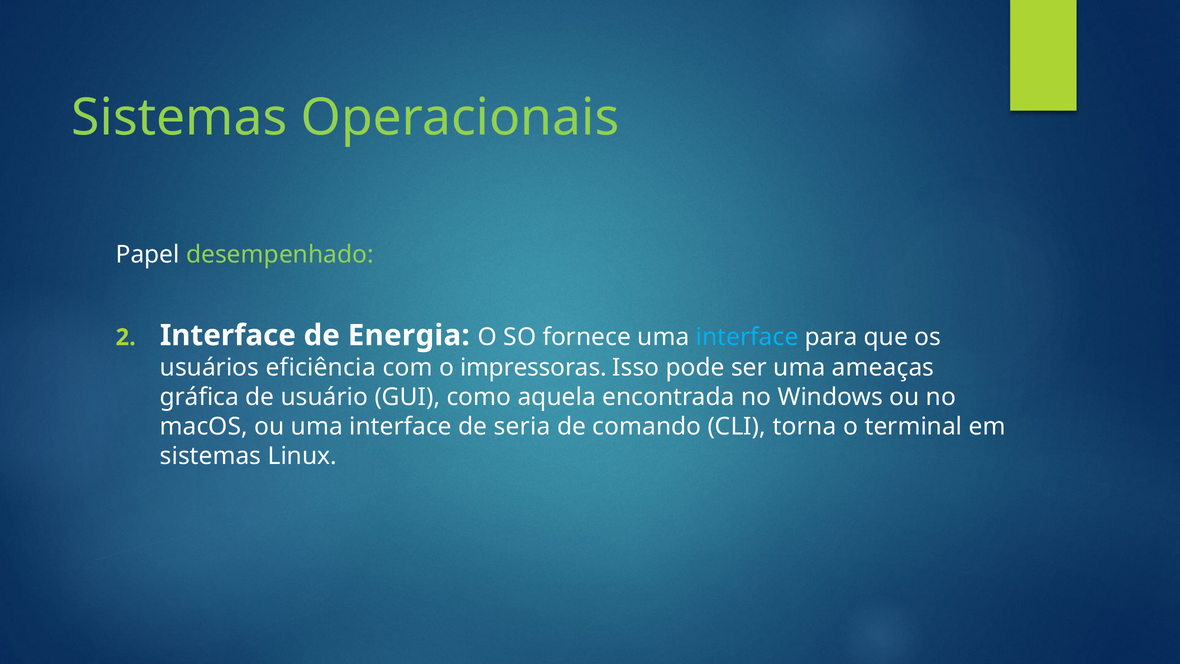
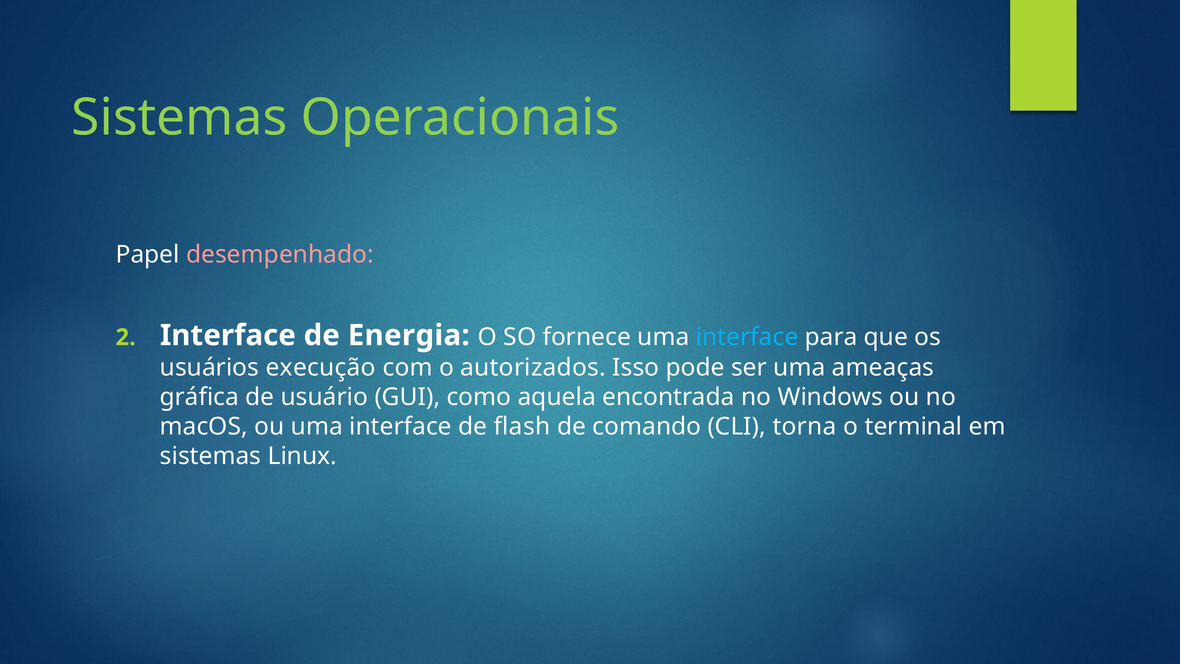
desempenhado colour: light green -> pink (280, 254)
eficiência: eficiência -> execução (321, 367)
impressoras: impressoras -> autorizados (533, 367)
seria: seria -> flash (522, 426)
